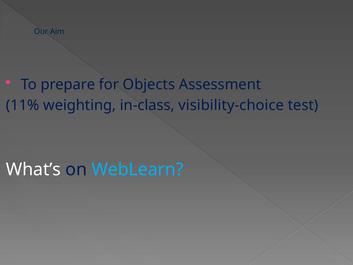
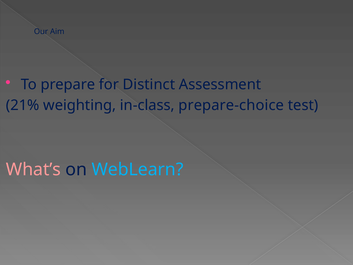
Objects: Objects -> Distinct (149, 84)
11%: 11% -> 21% (23, 105)
visibility-choice: visibility-choice -> prepare-choice (231, 105)
What’s colour: white -> pink (33, 169)
